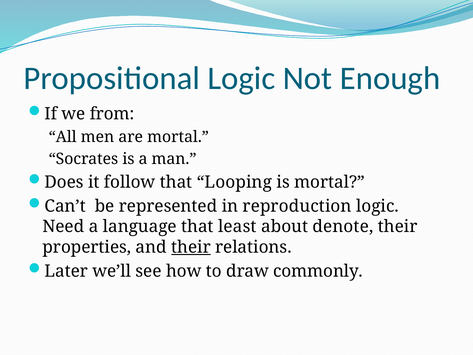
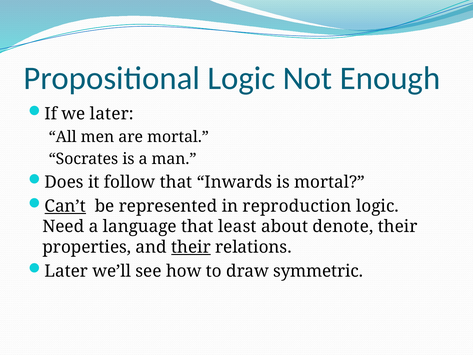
we from: from -> later (112, 114)
Looping: Looping -> Inwards (234, 182)
Can’t underline: none -> present (65, 206)
commonly: commonly -> symmetric (318, 271)
